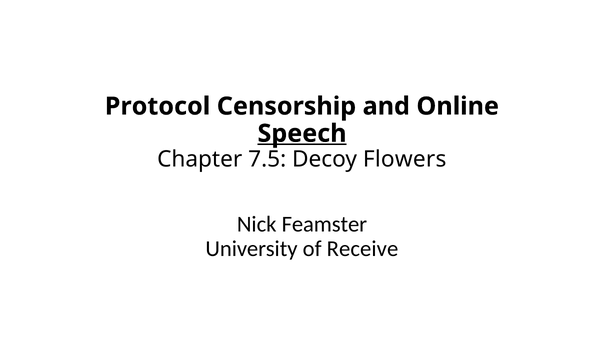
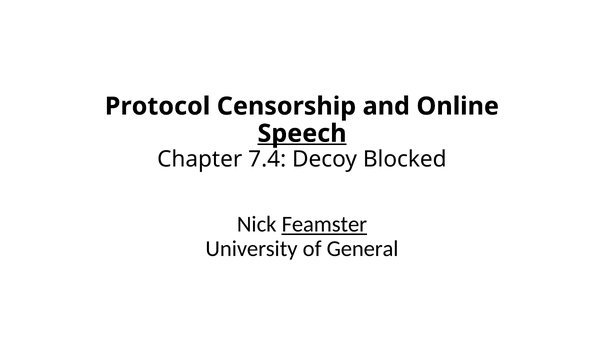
7.5: 7.5 -> 7.4 (267, 159)
Flowers: Flowers -> Blocked (405, 159)
Feamster underline: none -> present (324, 224)
Receive: Receive -> General (363, 249)
